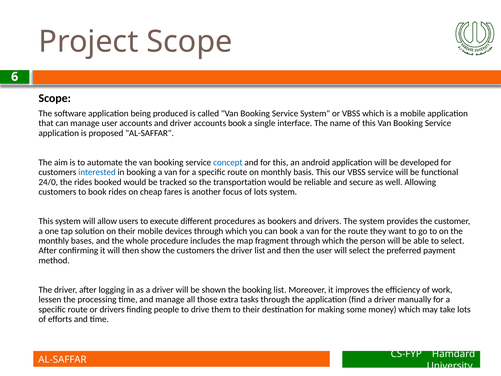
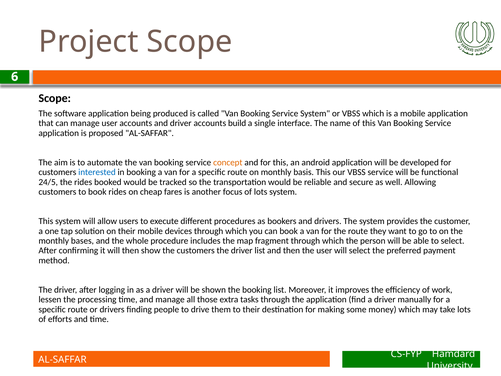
accounts book: book -> build (237, 123)
concept colour: blue -> orange (228, 162)
24/0: 24/0 -> 24/5 (48, 182)
